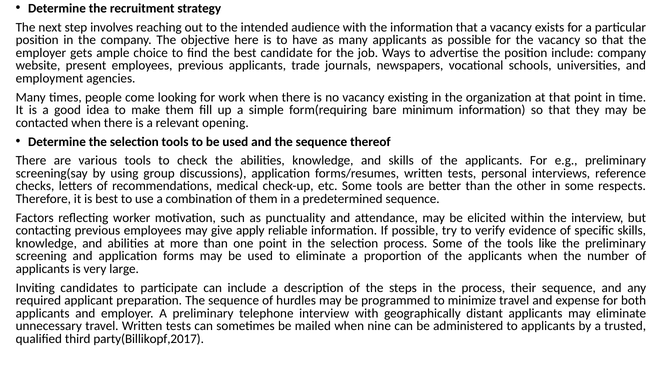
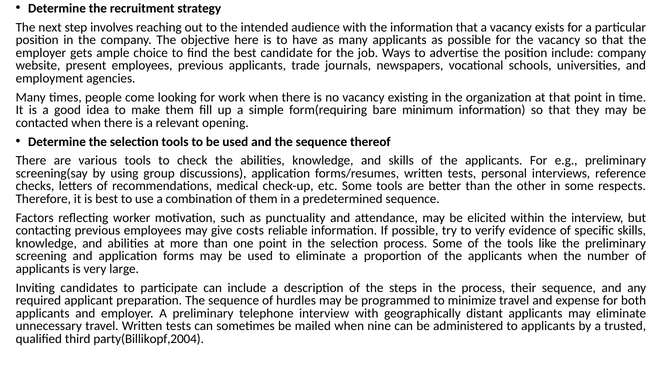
apply: apply -> costs (250, 231)
party(Billikopf,2017: party(Billikopf,2017 -> party(Billikopf,2004 (149, 339)
